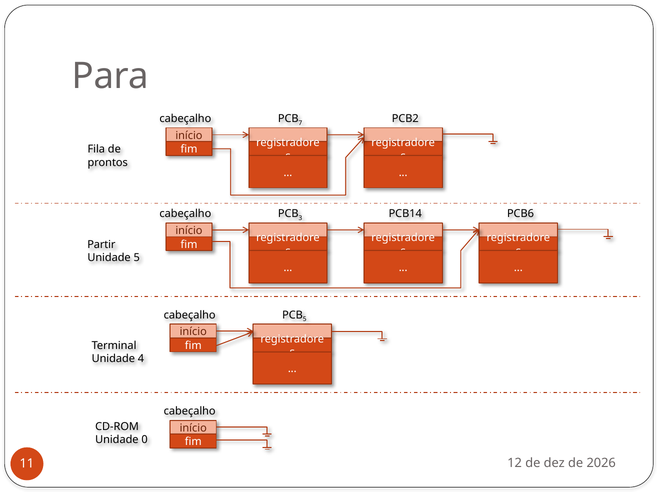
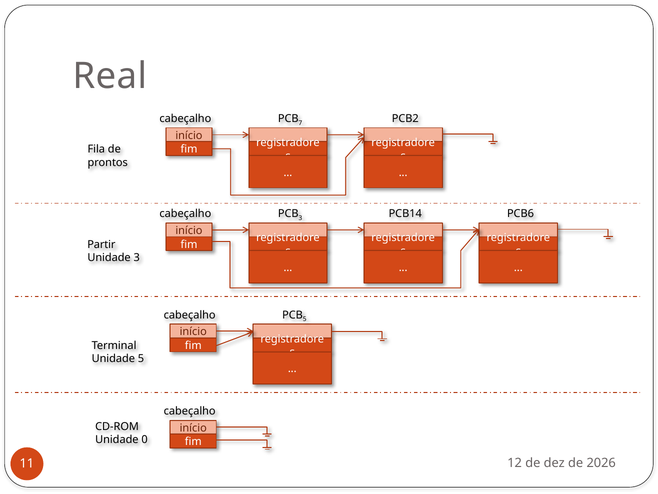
Para: Para -> Real (110, 76)
Unidade 5: 5 -> 3 (137, 257)
Unidade 4: 4 -> 5 (141, 358)
